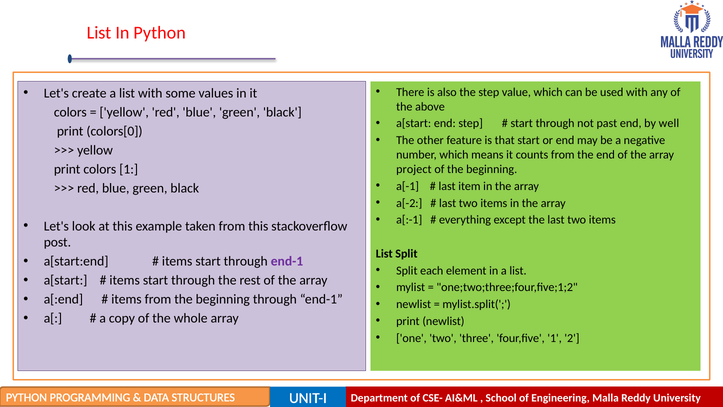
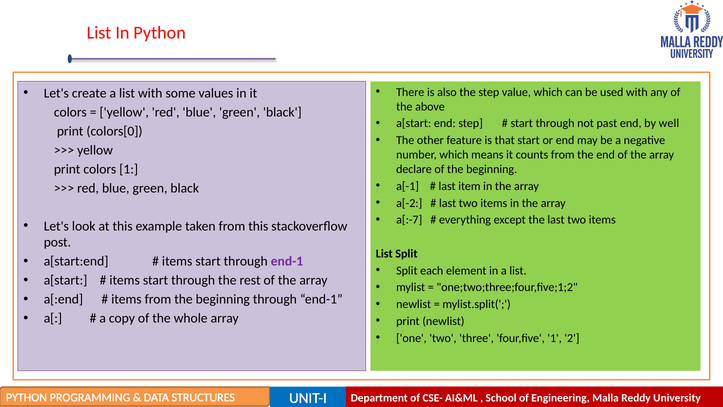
project: project -> declare (414, 169)
a[:-1: a[:-1 -> a[:-7 (409, 220)
